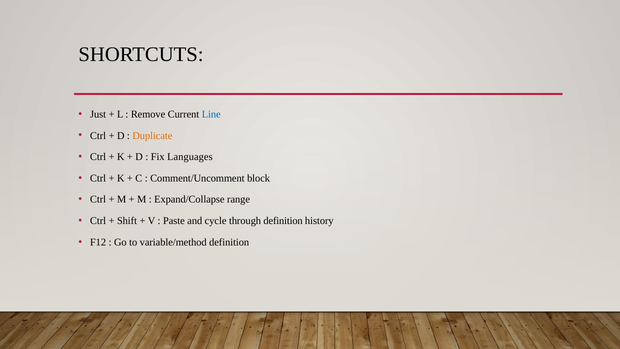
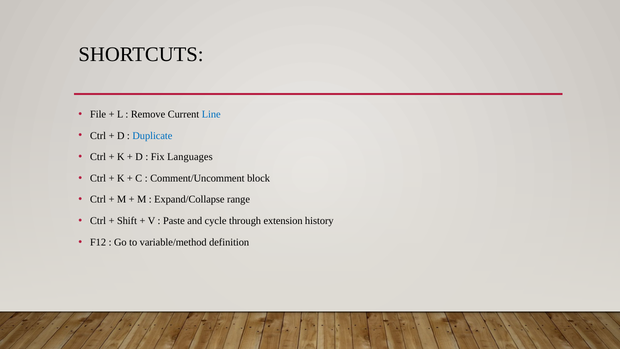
Just: Just -> File (98, 114)
Duplicate colour: orange -> blue (152, 136)
through definition: definition -> extension (283, 221)
